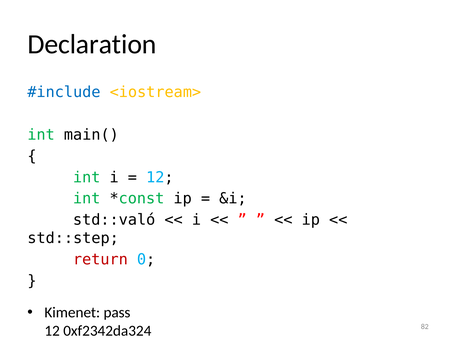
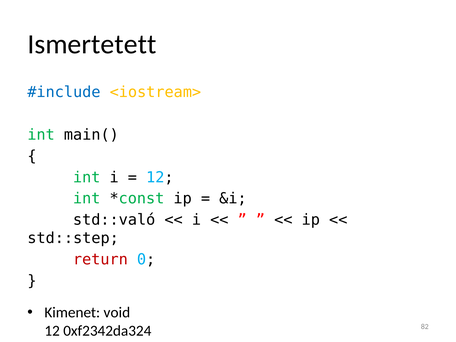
Declaration: Declaration -> Ismertetett (92, 44)
pass: pass -> void (117, 313)
